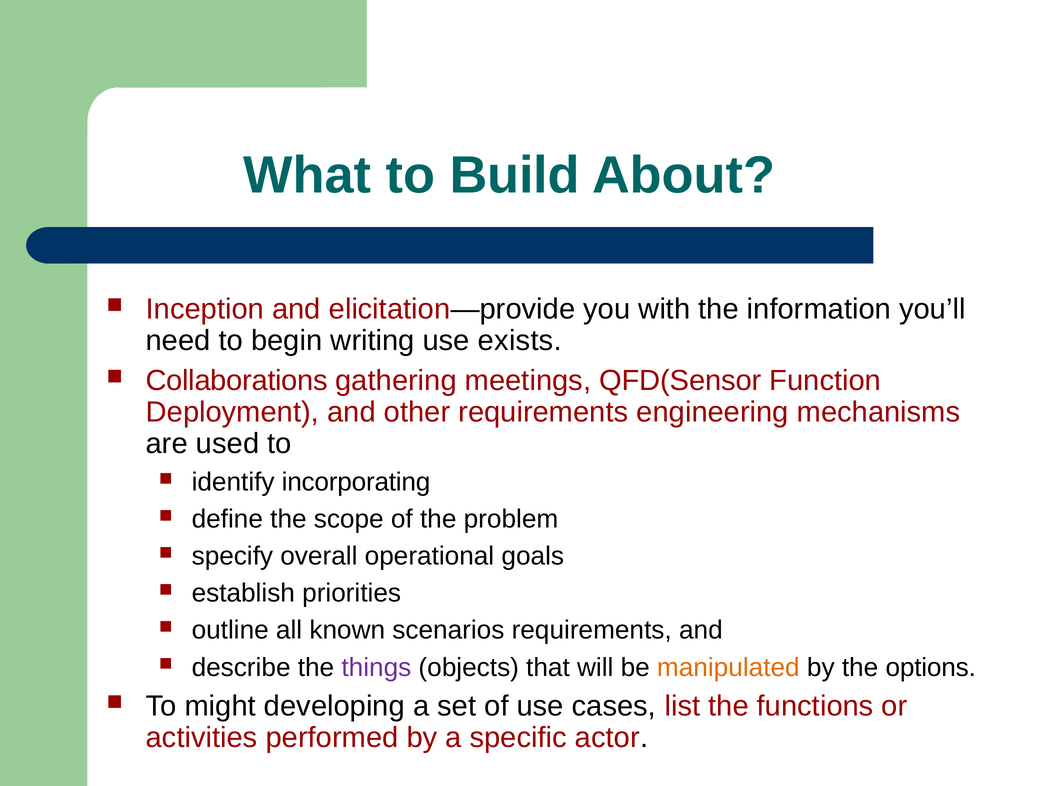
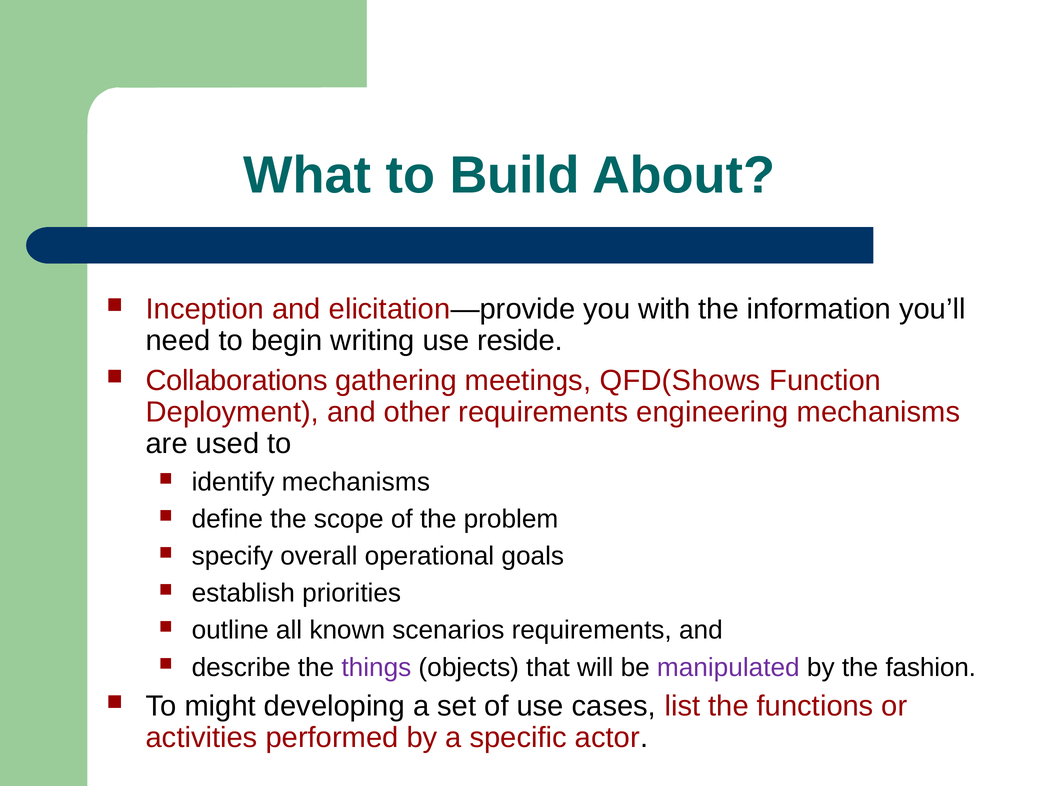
exists: exists -> reside (520, 340)
QFD(Sensor: QFD(Sensor -> QFD(Shows (680, 381)
identify incorporating: incorporating -> mechanisms (356, 482)
manipulated colour: orange -> purple (728, 667)
options: options -> fashion (931, 667)
